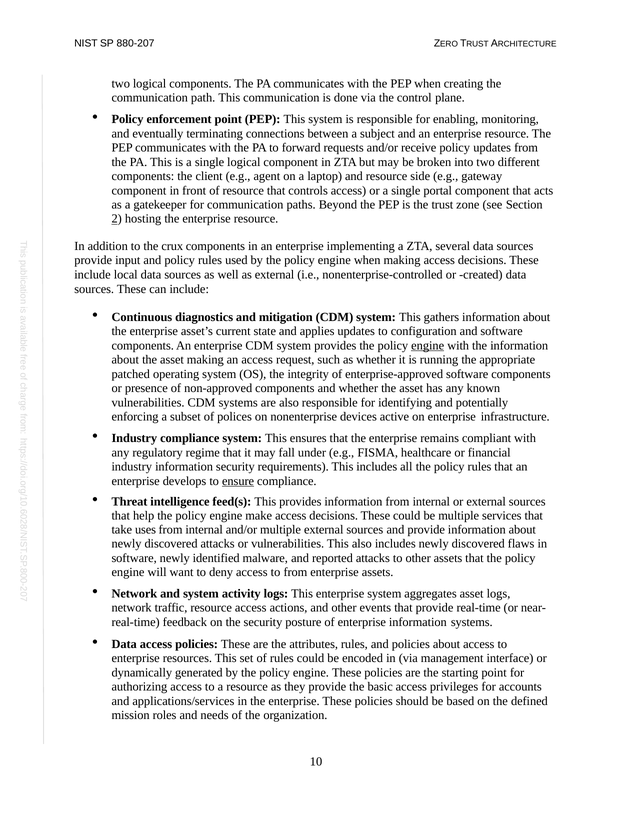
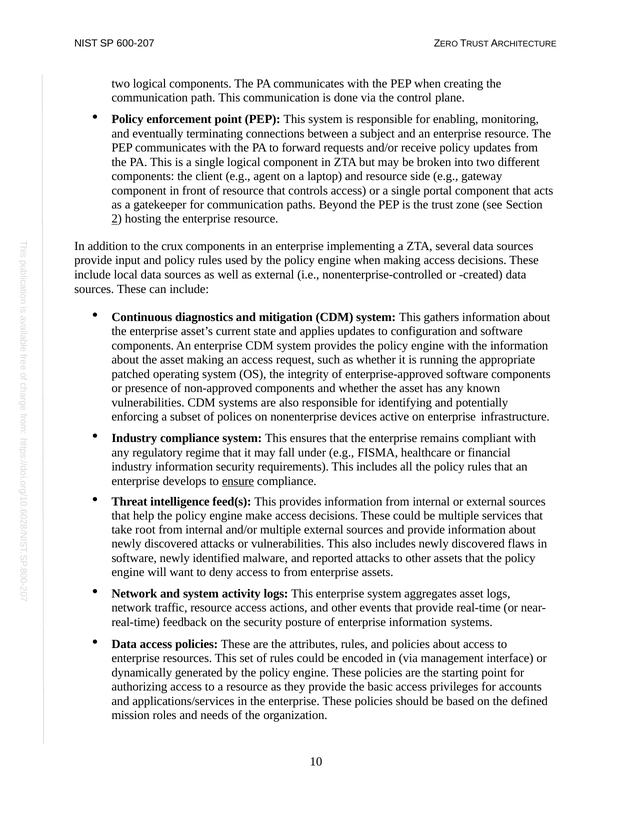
880-207: 880-207 -> 600-207 (135, 43)
engine underline: present -> none (428, 345)
uses: uses -> root (145, 530)
